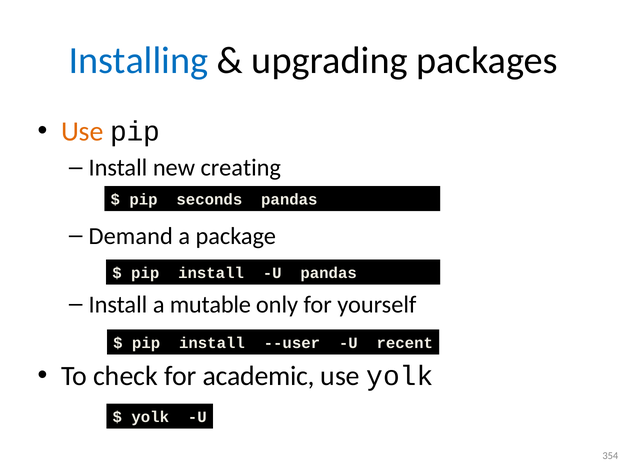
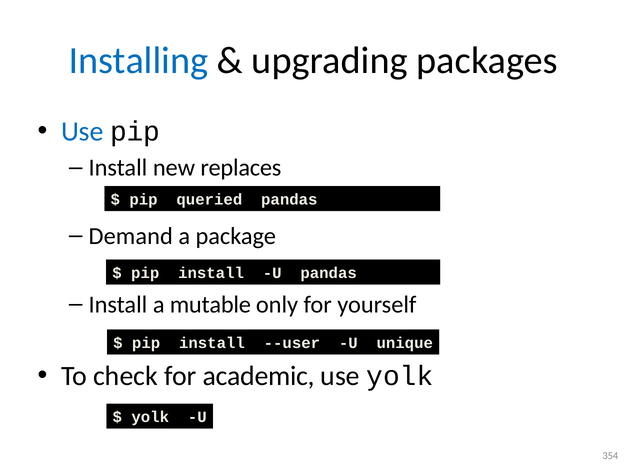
Use colour: orange -> blue (82, 132)
creating: creating -> replaces (241, 168)
seconds: seconds -> queried (209, 199)
recent: recent -> unique (405, 342)
